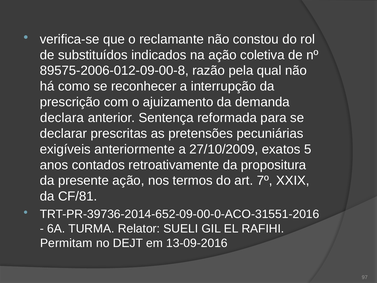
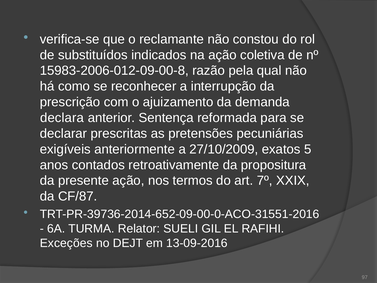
89575-2006-012-09-00-8: 89575-2006-012-09-00-8 -> 15983-2006-012-09-00-8 (114, 71)
CF/81: CF/81 -> CF/87 (78, 196)
Permitam: Permitam -> Exceções (66, 243)
